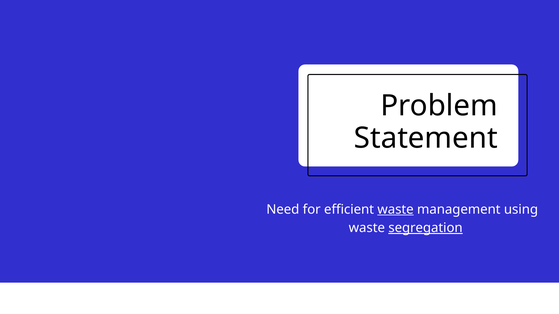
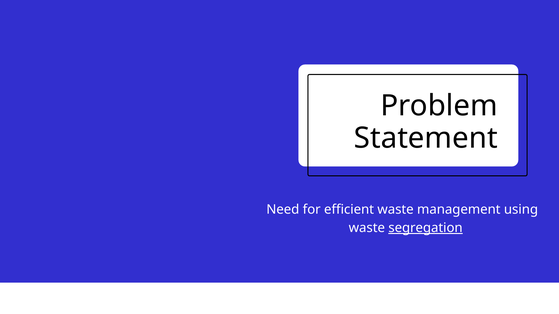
waste underline: present -> none (396, 210)
